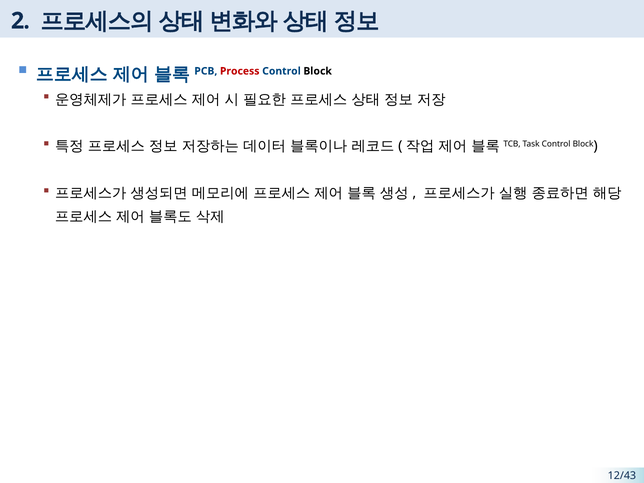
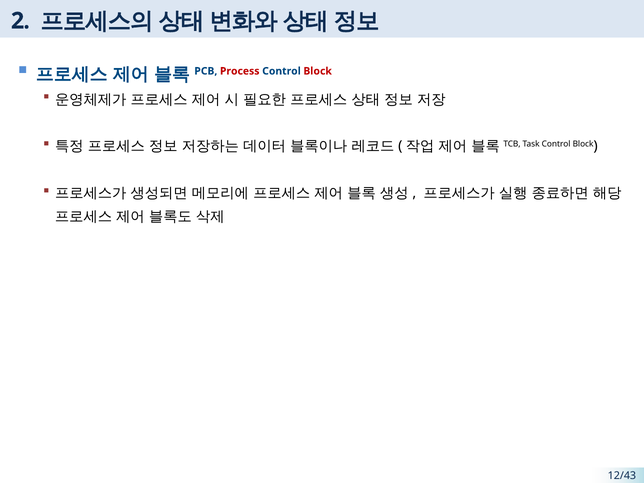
Block colour: black -> red (318, 71)
